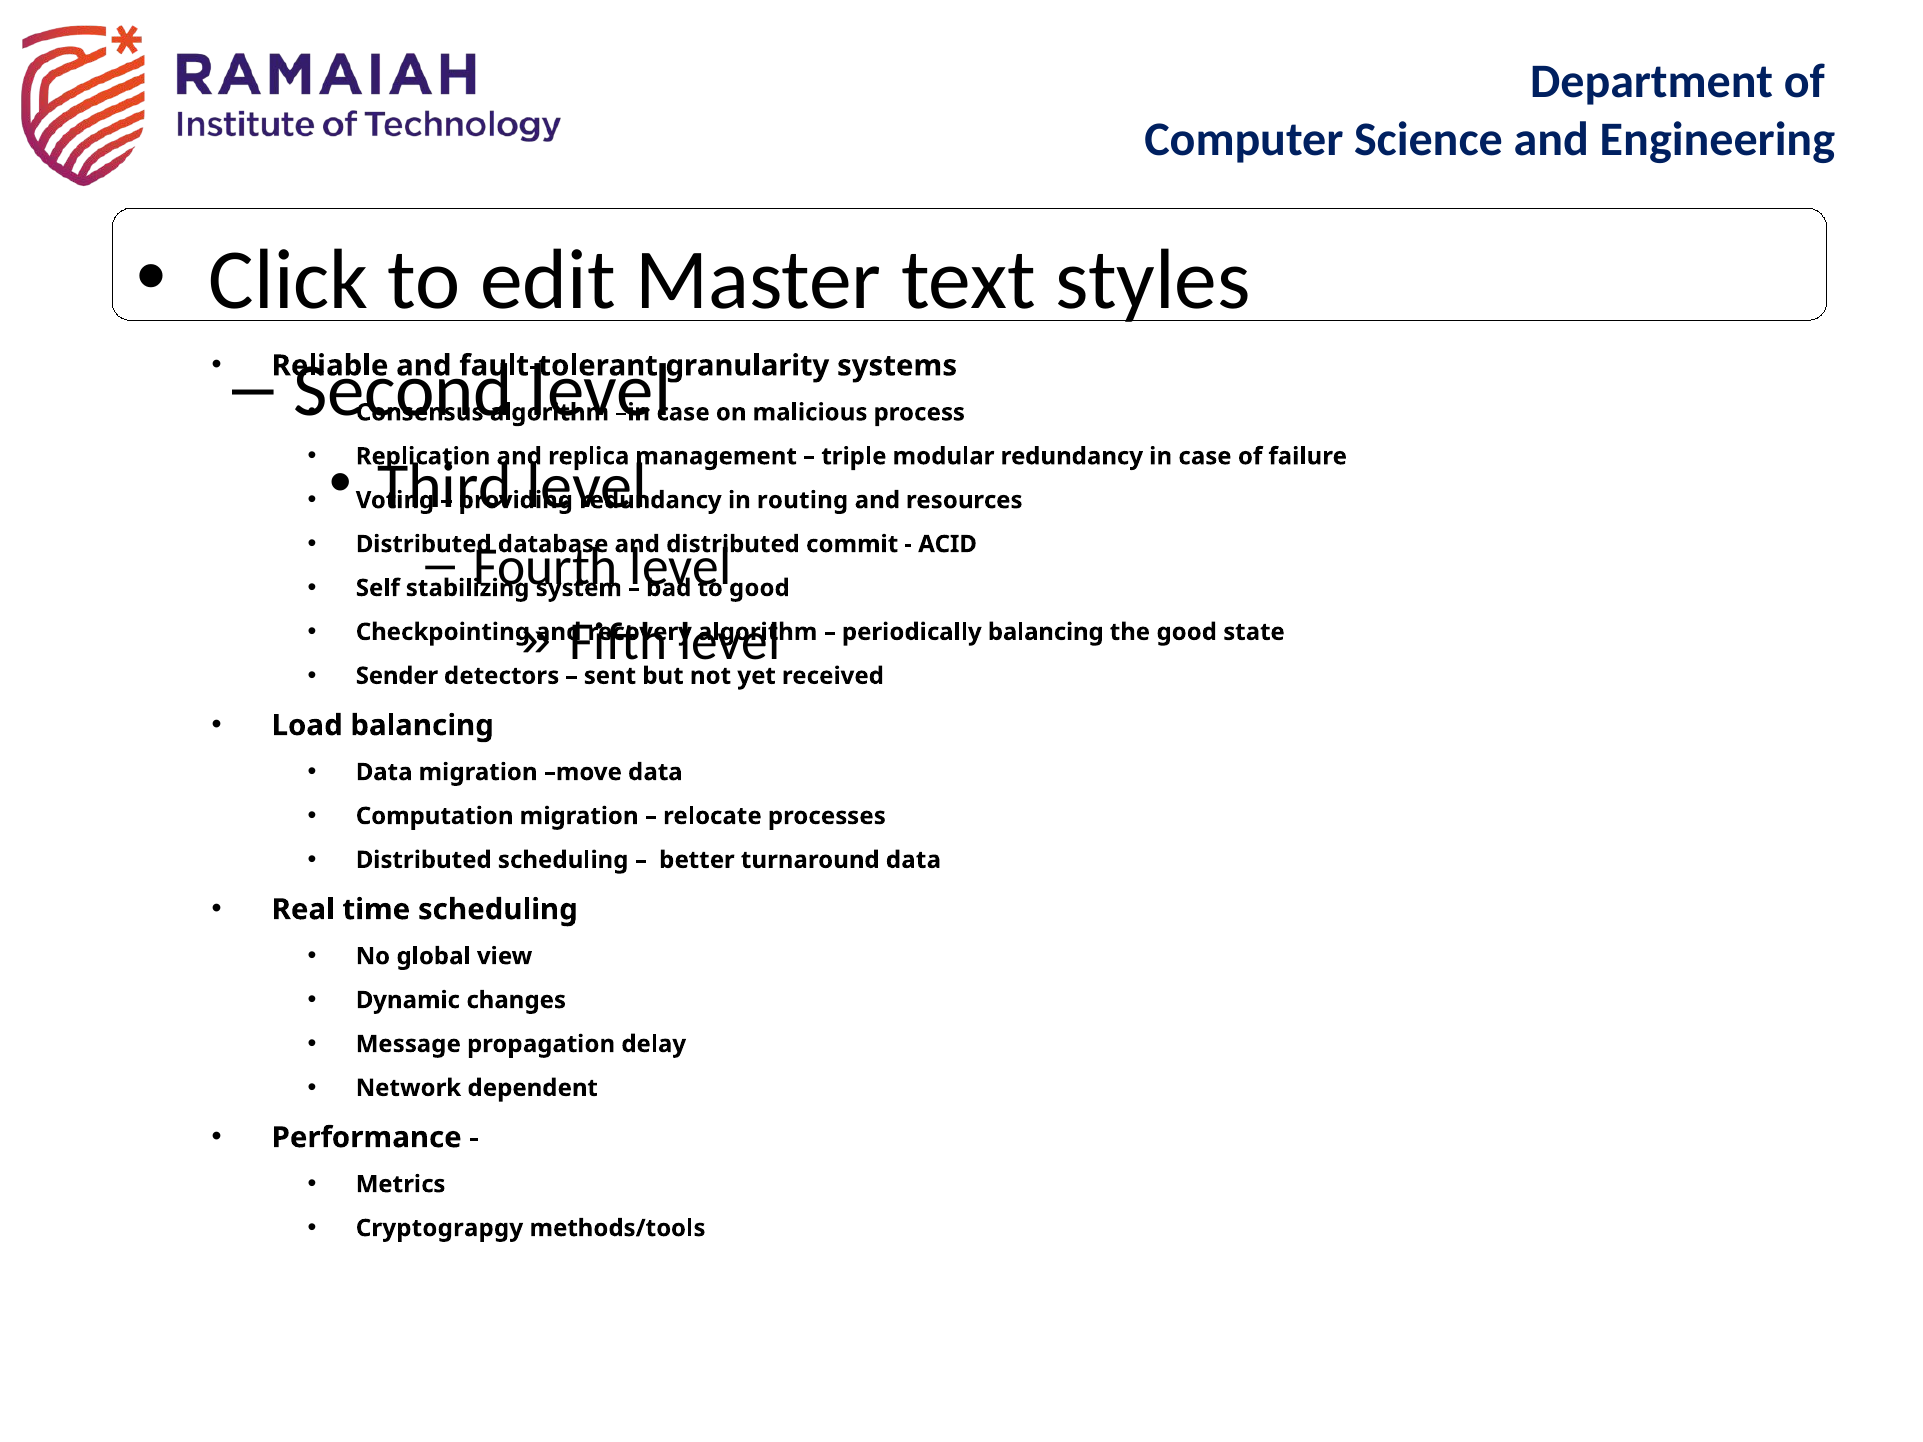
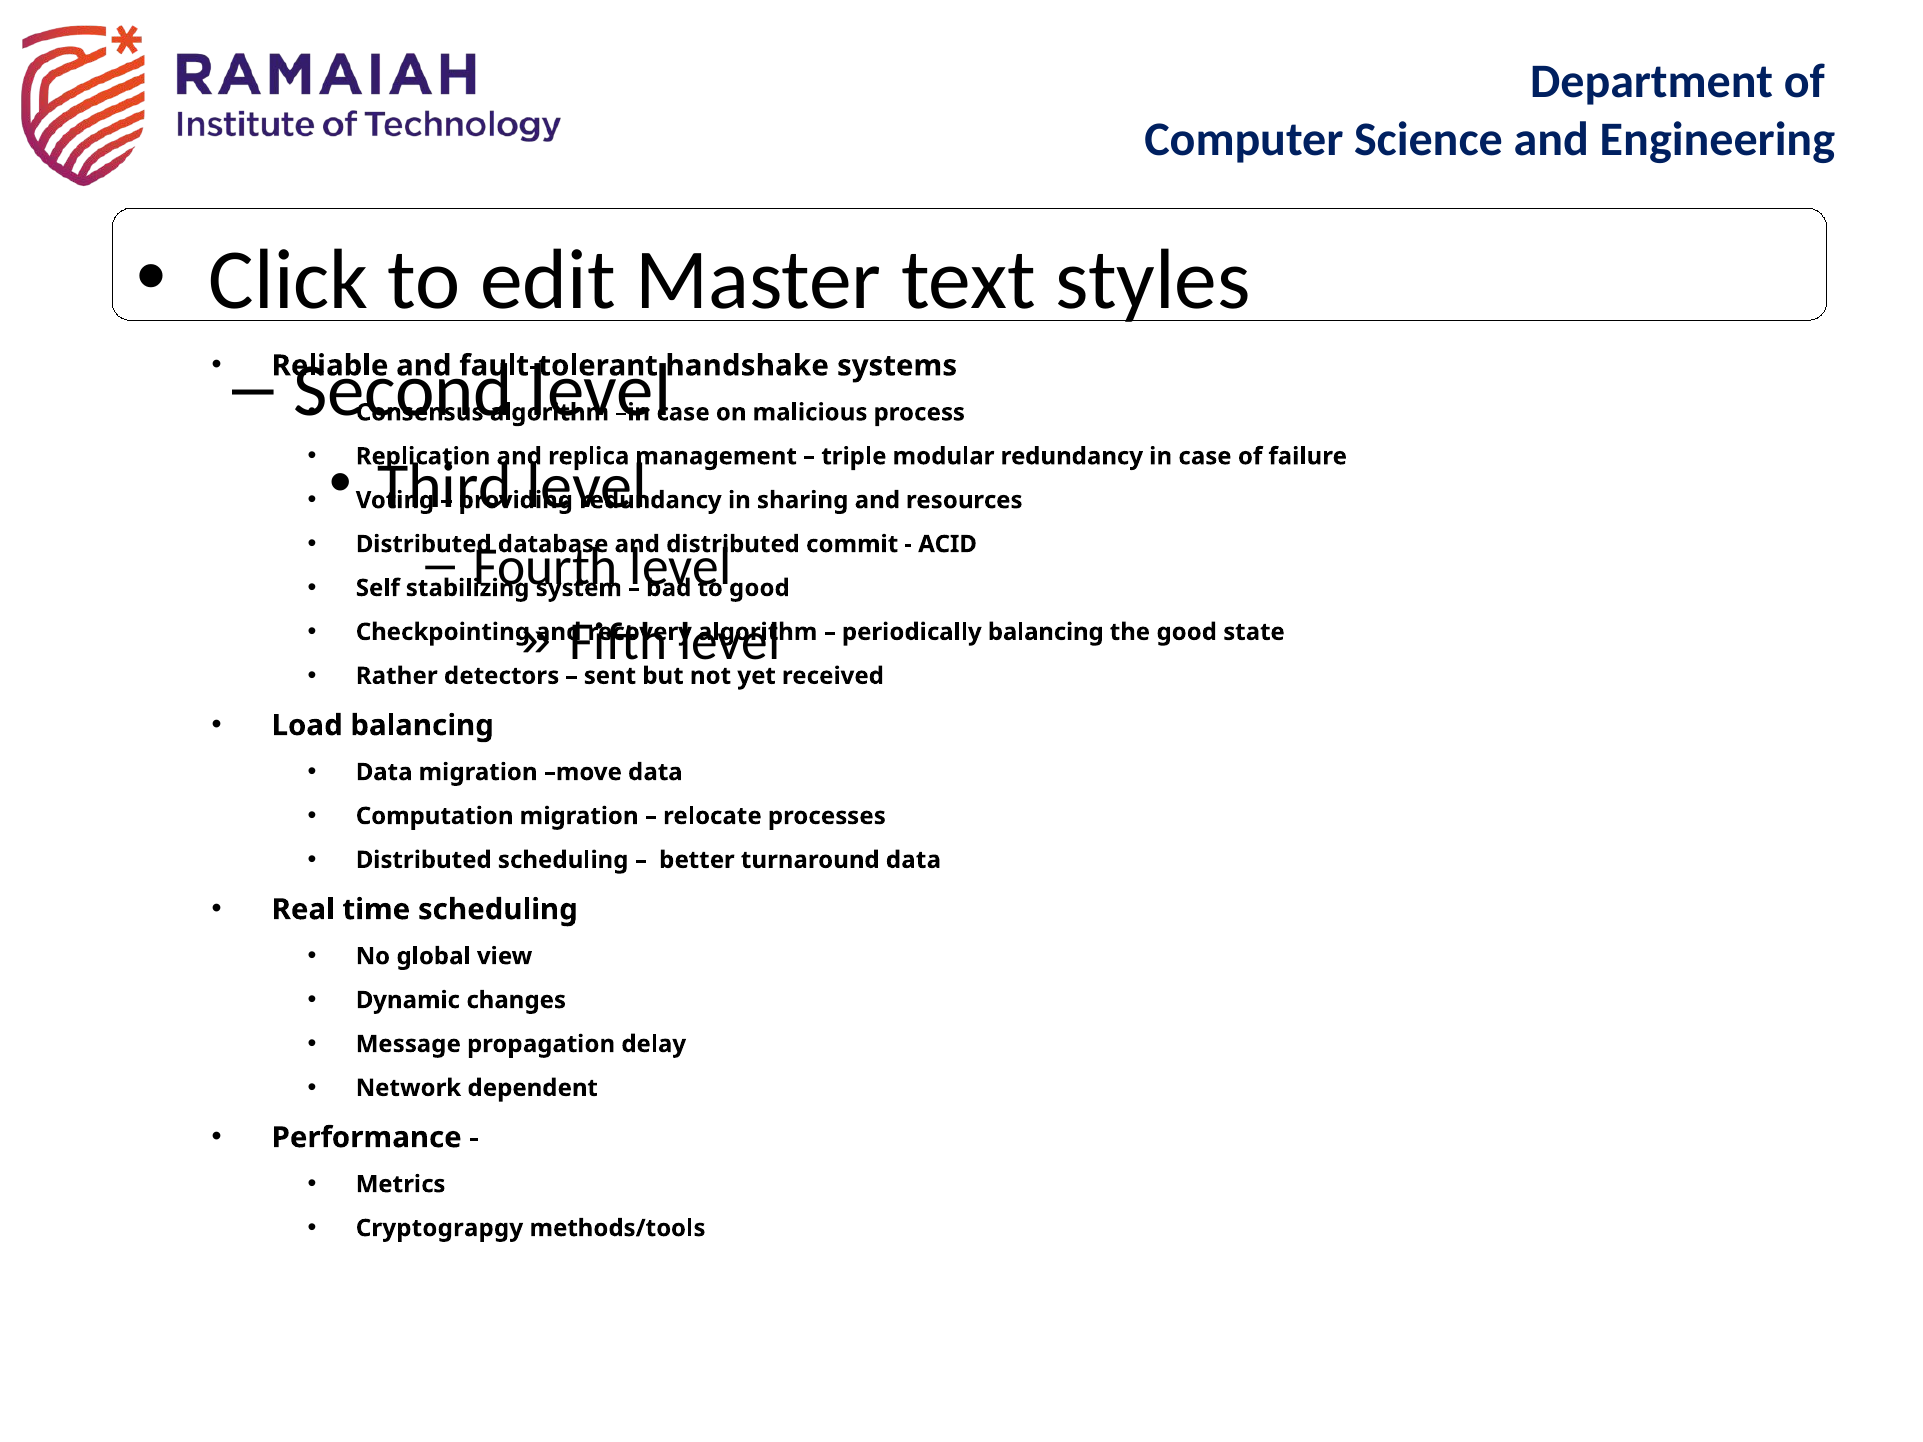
granularity: granularity -> handshake (747, 366)
routing: routing -> sharing (803, 500)
Sender: Sender -> Rather (397, 676)
